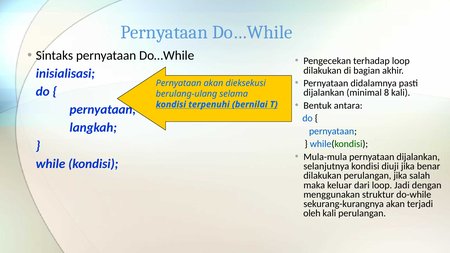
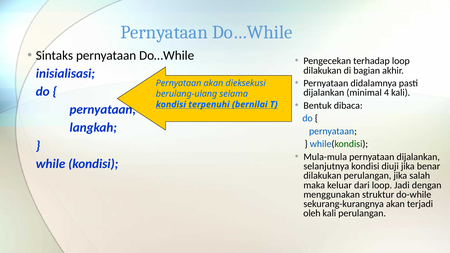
8: 8 -> 4 (387, 93)
antara: antara -> dibaca (348, 106)
